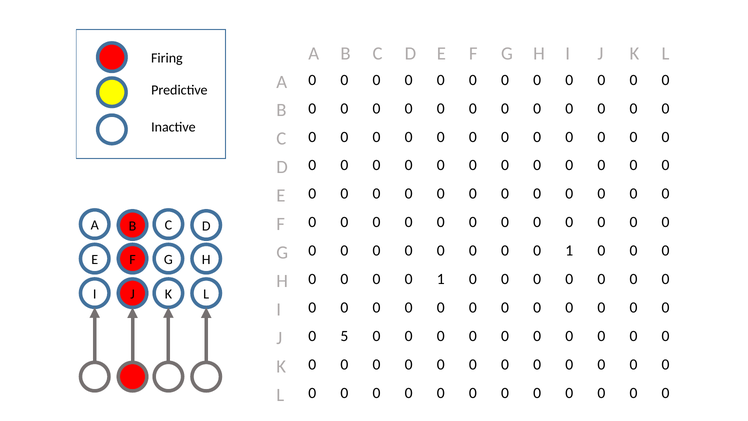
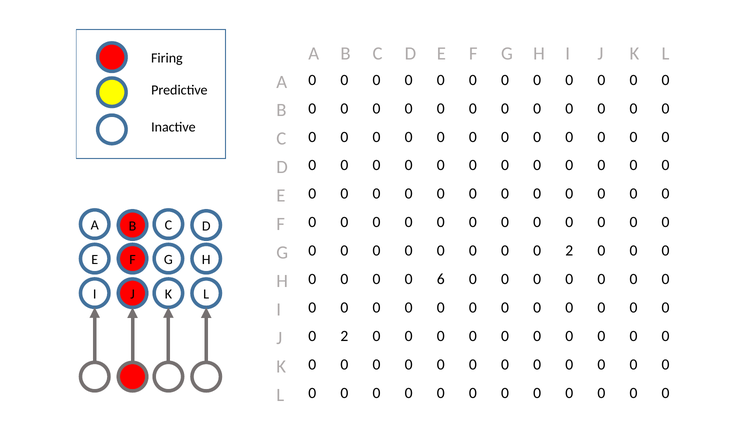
1: 1 -> 2 (569, 251)
1: 1 -> 6 (441, 279)
J 0 5: 5 -> 2 (344, 336)
